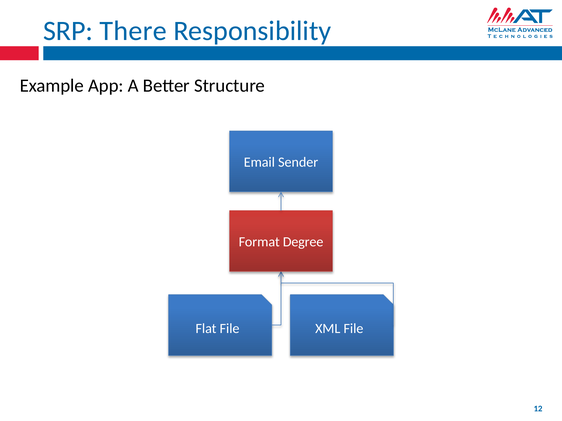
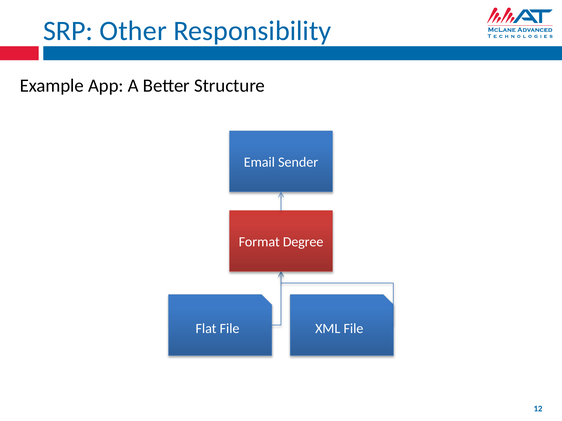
There: There -> Other (133, 31)
